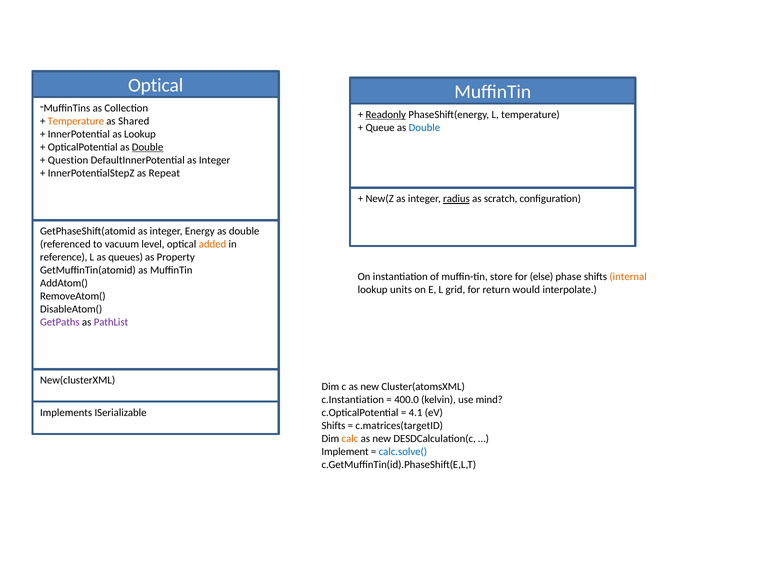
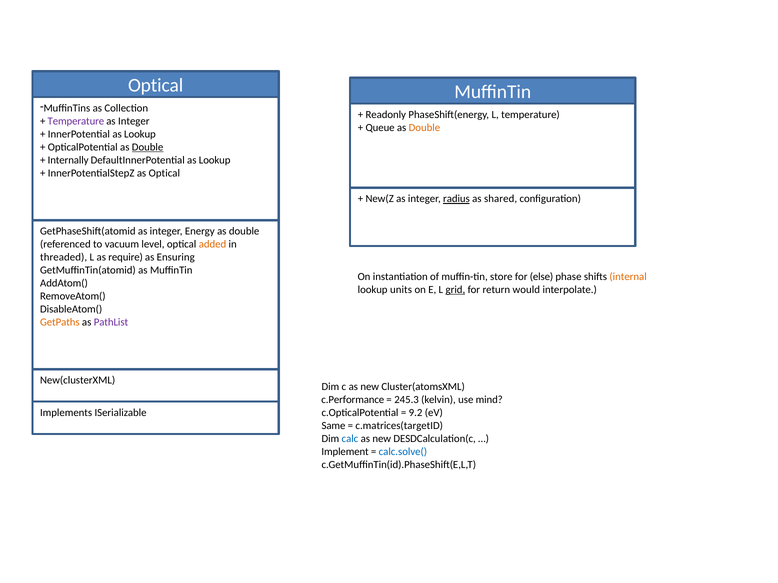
Readonly underline: present -> none (386, 115)
Temperature colour: orange -> purple (76, 121)
Shared: Shared -> Integer (134, 121)
Double colour: blue -> orange (424, 128)
Question: Question -> Internally (68, 160)
DefaultInnerPotential as Integer: Integer -> Lookup (215, 160)
as Repeat: Repeat -> Optical (164, 173)
scratch: scratch -> shared (501, 199)
reference: reference -> threaded (64, 257)
queues: queues -> require (126, 257)
Property: Property -> Ensuring (176, 257)
grid underline: none -> present (455, 290)
GetPaths colour: purple -> orange (60, 322)
c.Instantiation: c.Instantiation -> c.Performance (353, 400)
400.0: 400.0 -> 245.3 (407, 400)
4.1: 4.1 -> 9.2 (416, 413)
Shifts: Shifts -> Same (333, 426)
calc colour: orange -> blue (350, 439)
